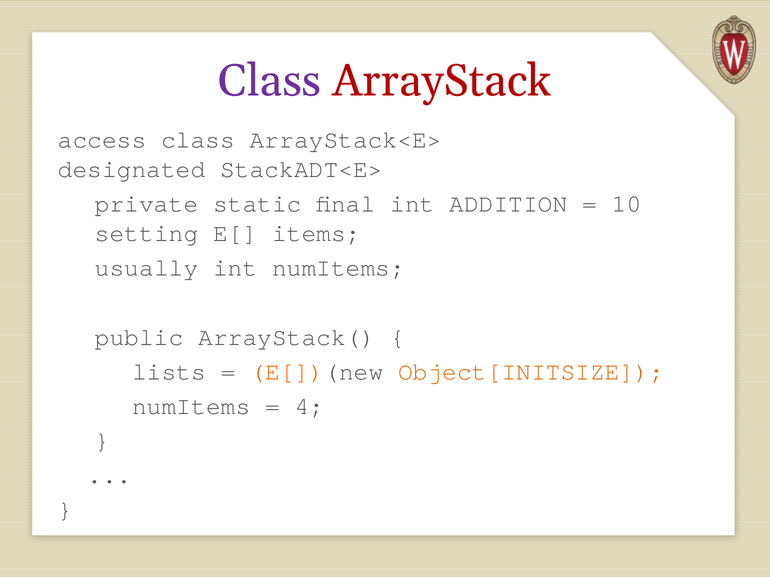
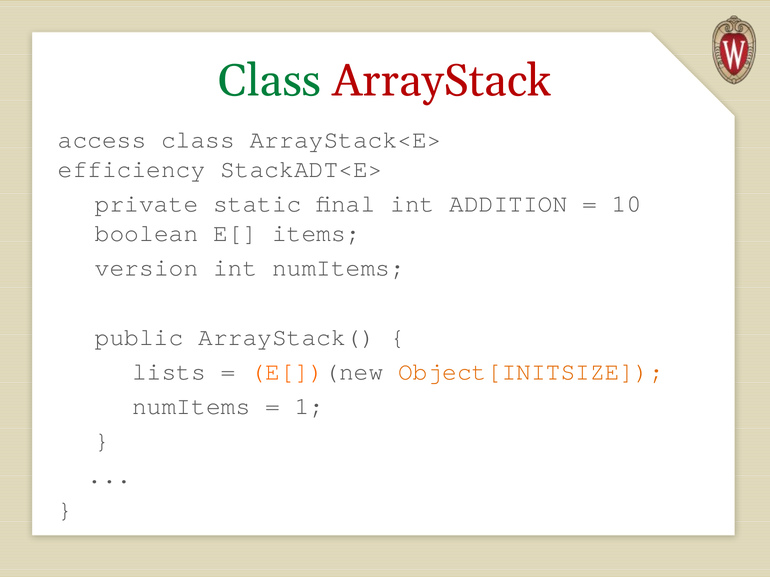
Class colour: purple -> green (270, 81)
designated: designated -> efficiency (132, 169)
setting: setting -> boolean (147, 233)
usually: usually -> version (147, 268)
4: 4 -> 1 (309, 406)
